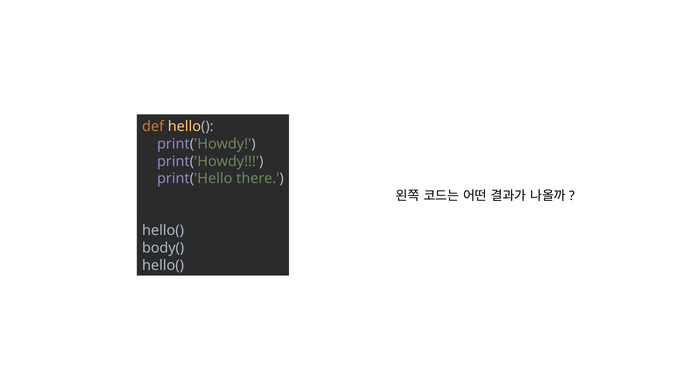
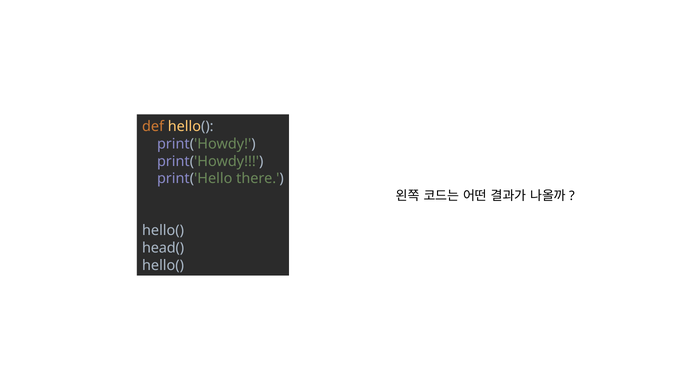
body(: body( -> head( (163, 248)
